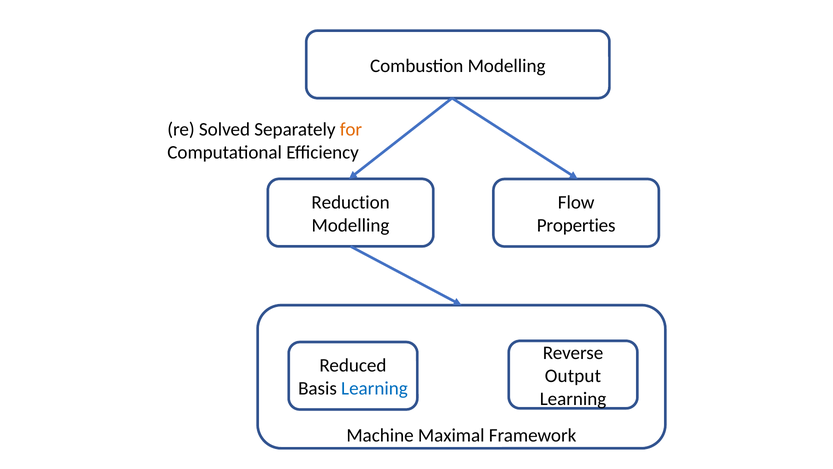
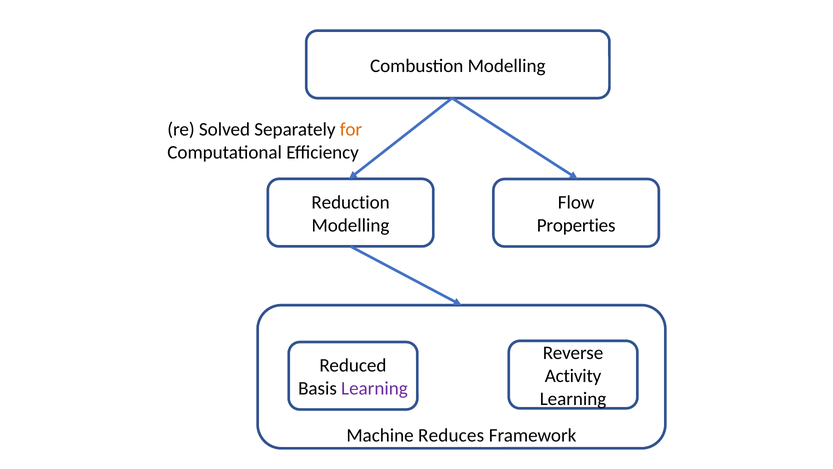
Output: Output -> Activity (573, 376)
Learning colour: blue -> purple (374, 388)
Maximal: Maximal -> Reduces (451, 435)
